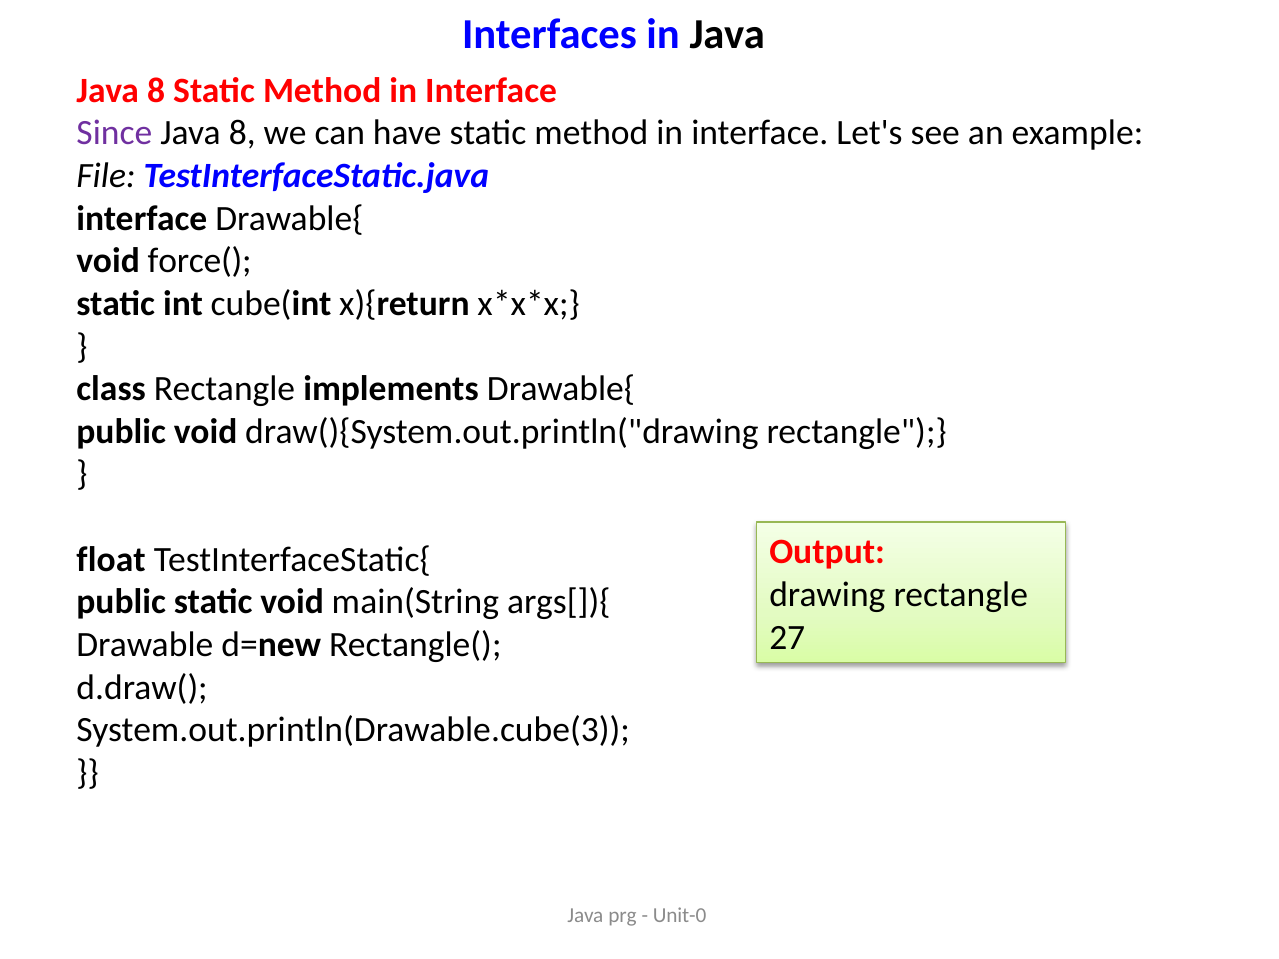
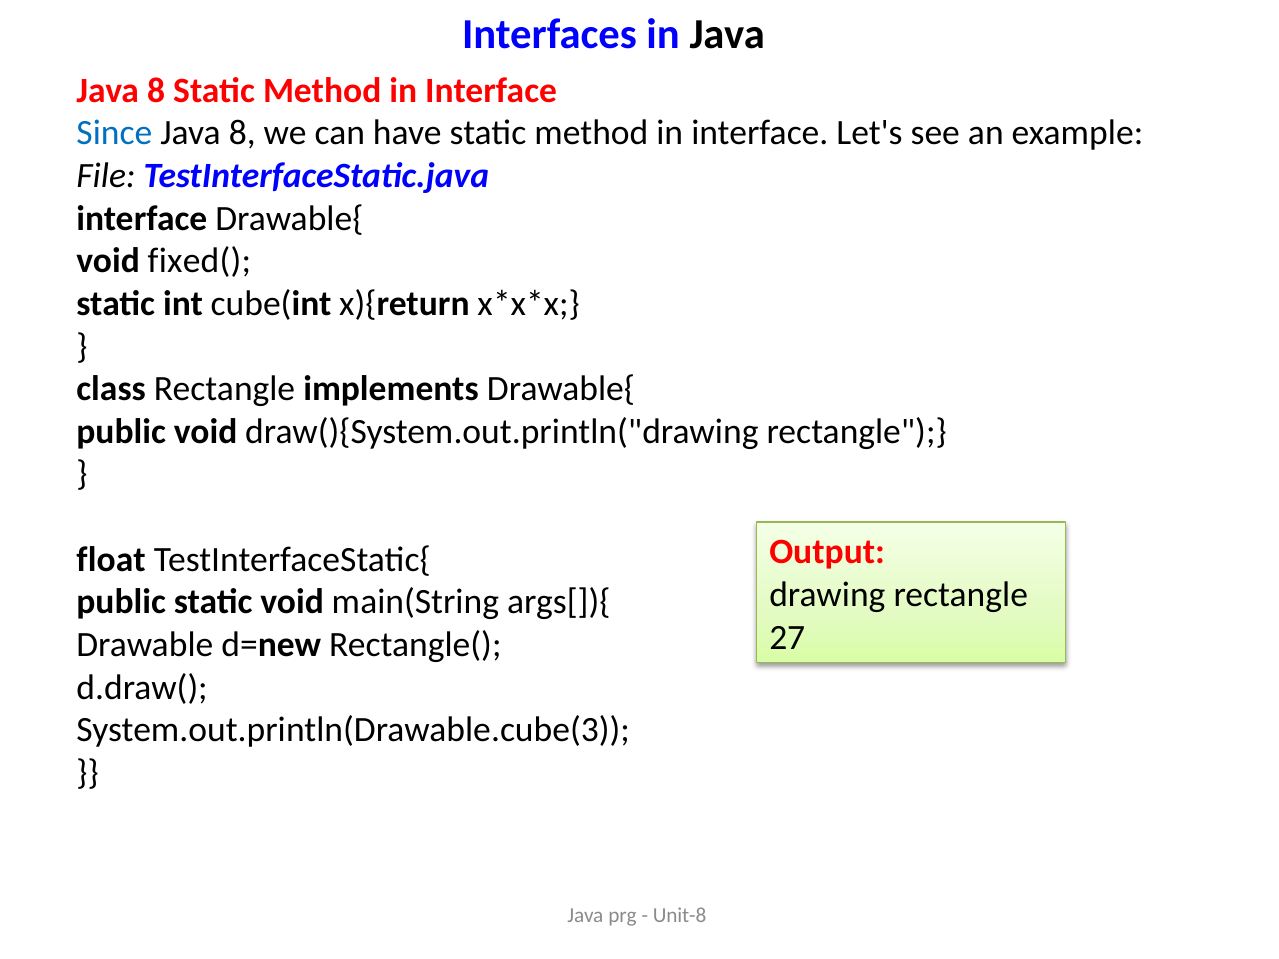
Since colour: purple -> blue (114, 133)
force(: force( -> fixed( (199, 261)
Unit-0: Unit-0 -> Unit-8 (680, 916)
